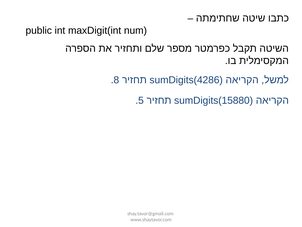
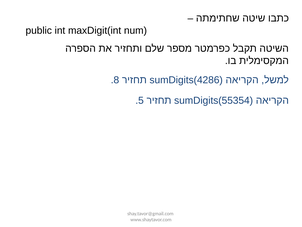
sumDigits(15880: sumDigits(15880 -> sumDigits(55354 (214, 100)
